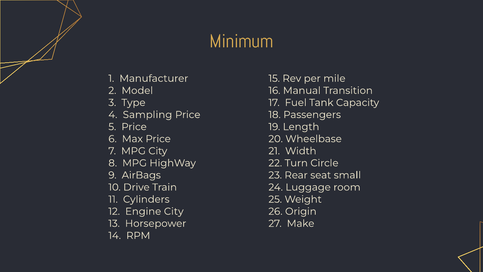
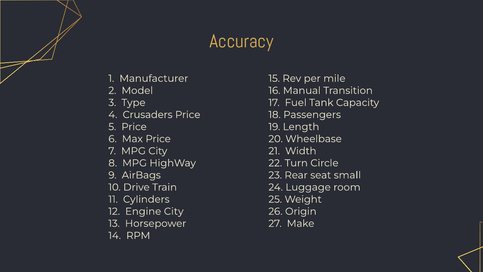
Minimum: Minimum -> Accuracy (241, 41)
Sampling: Sampling -> Crusaders (148, 115)
